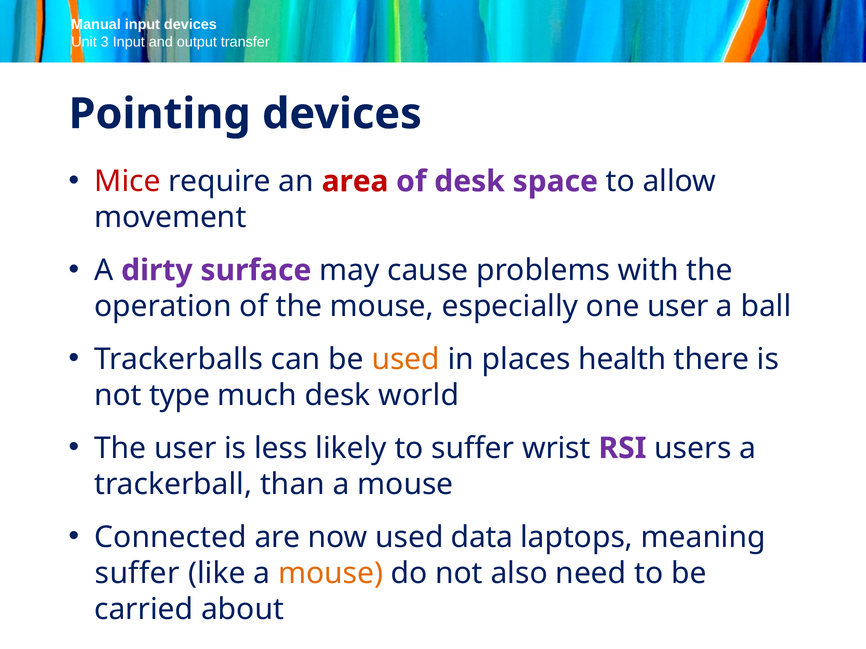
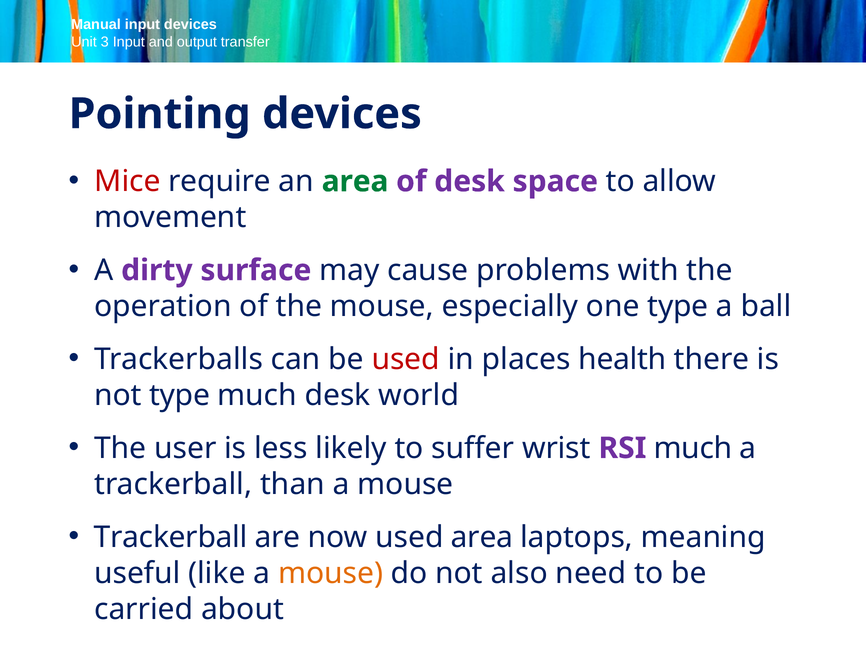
area colour: red -> green (355, 182)
one user: user -> type (678, 307)
used colour: orange -> red (406, 360)
RSI users: users -> much (693, 449)
Connected: Connected -> Trackerball (171, 537)
used data: data -> area (482, 537)
suffer: suffer -> useful (137, 574)
